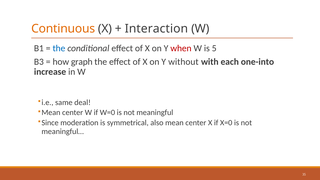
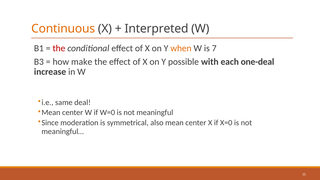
Interaction: Interaction -> Interpreted (156, 29)
the colour: blue -> red (59, 48)
when colour: red -> orange (181, 48)
5: 5 -> 7 (214, 48)
graph: graph -> make (82, 62)
without: without -> possible (183, 62)
one-into: one-into -> one-deal (258, 62)
